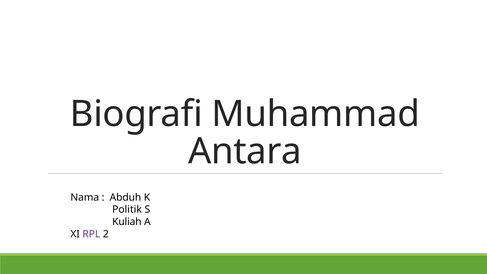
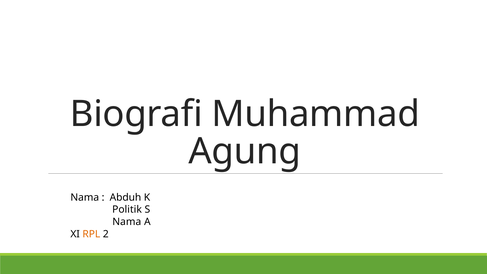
Antara: Antara -> Agung (245, 151)
Kuliah: Kuliah -> Nama (127, 222)
RPL colour: purple -> orange (91, 234)
